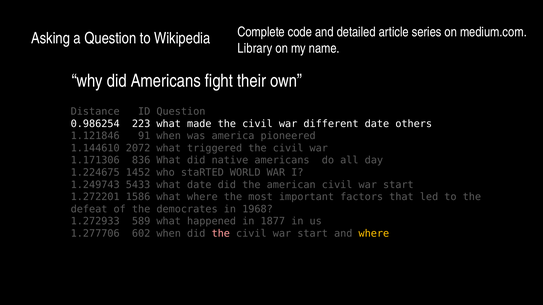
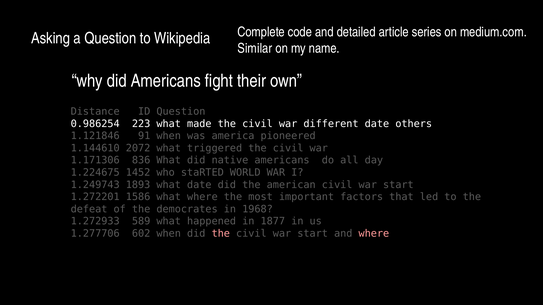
Library: Library -> Similar (255, 48)
5433: 5433 -> 1893 (138, 185)
where colour: yellow -> pink (374, 234)
